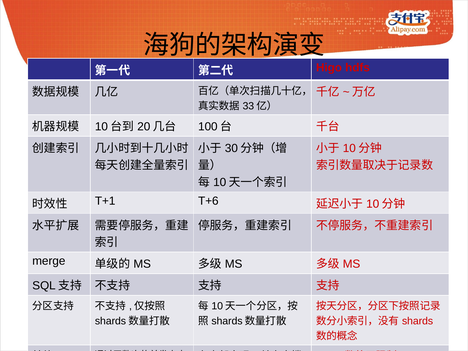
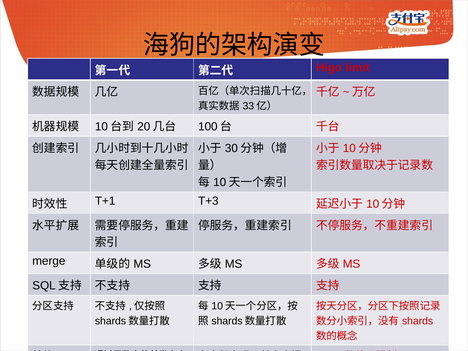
hdfs: hdfs -> limit (358, 68)
T+6: T+6 -> T+3 (208, 201)
